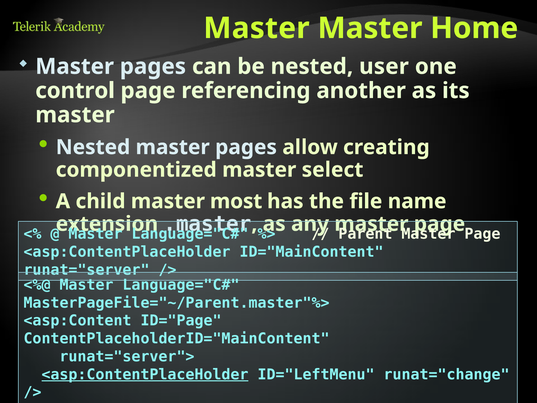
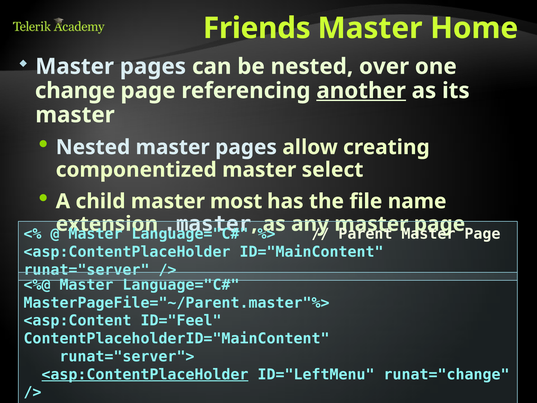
Master: Master -> Friends (257, 28)
user: user -> over (384, 66)
control: control -> change (75, 91)
another underline: none -> present (361, 91)
ID="Page: ID="Page -> ID="Feel (181, 321)
